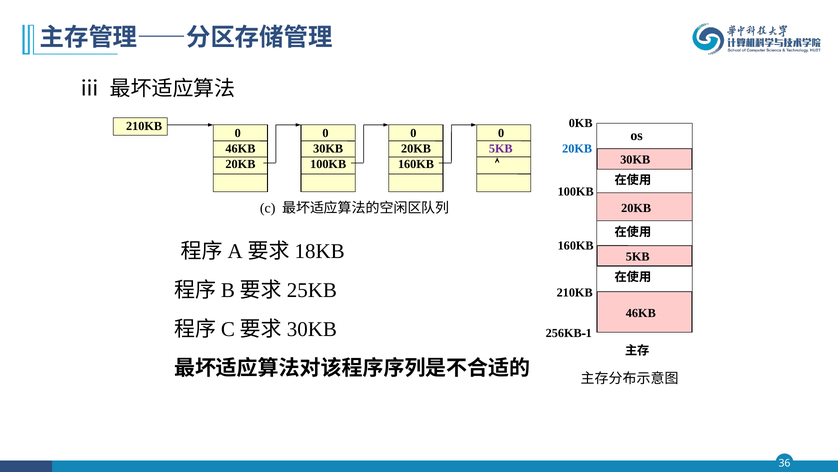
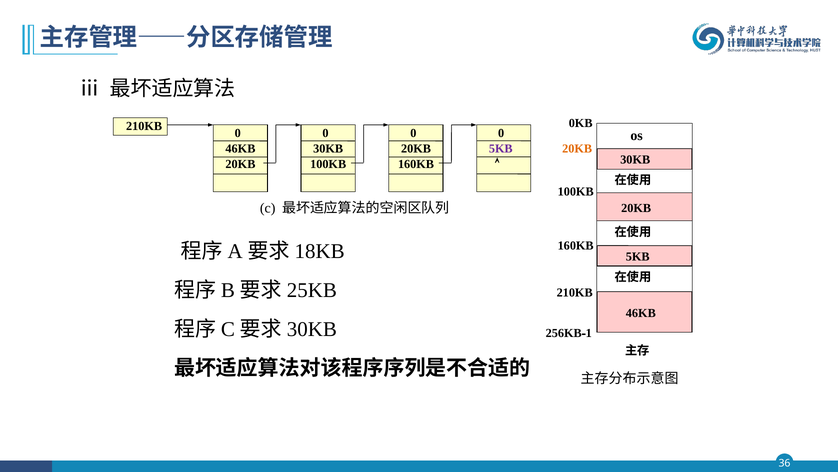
20KB colour: blue -> orange (577, 148)
